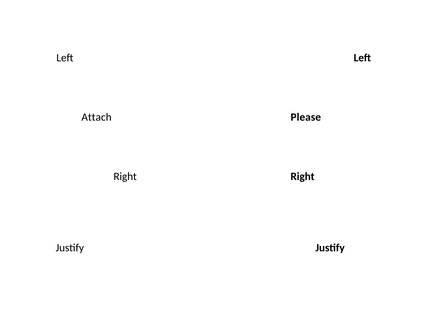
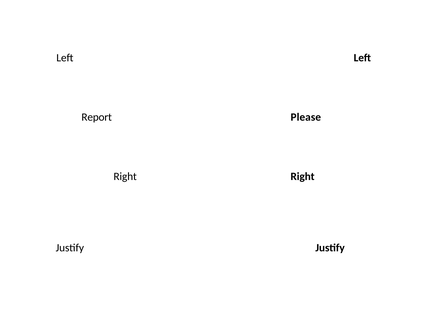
Attach: Attach -> Report (97, 117)
